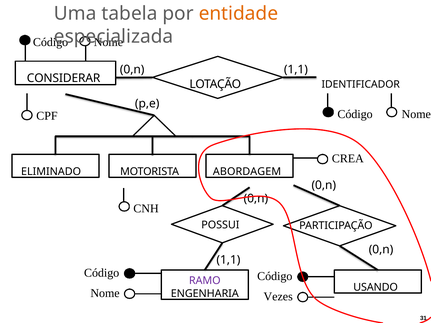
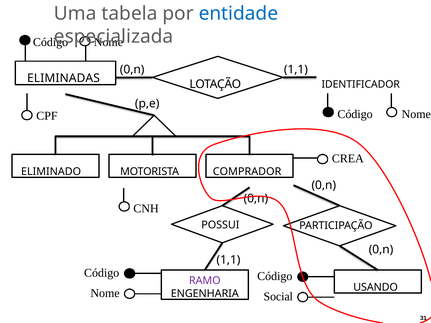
entidade colour: orange -> blue (238, 13)
CONSIDERAR: CONSIDERAR -> ELIMINADAS (63, 78)
ABORDAGEM: ABORDAGEM -> COMPRADOR (247, 172)
Vezes: Vezes -> Social (278, 297)
